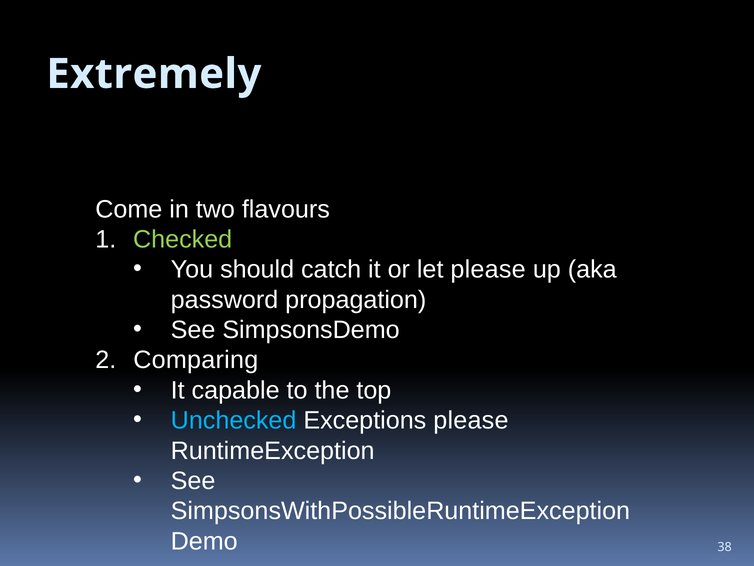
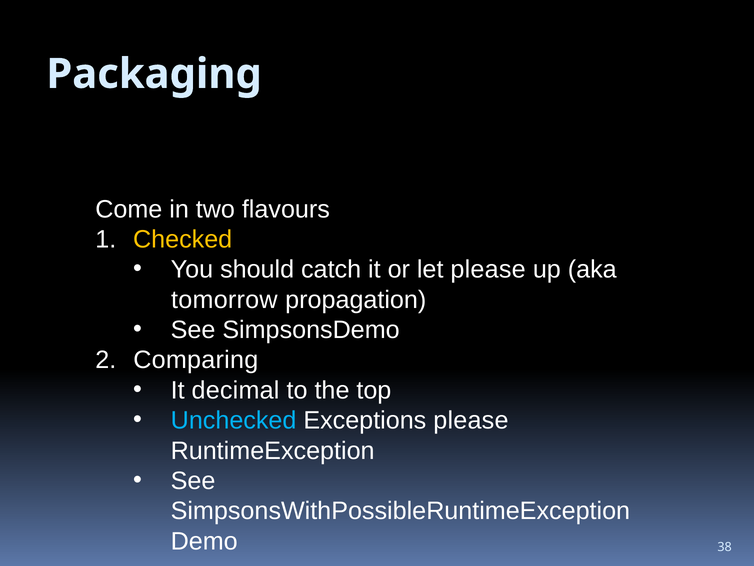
Extremely: Extremely -> Packaging (154, 74)
Checked colour: light green -> yellow (183, 239)
password: password -> tomorrow (224, 300)
capable: capable -> decimal (236, 390)
